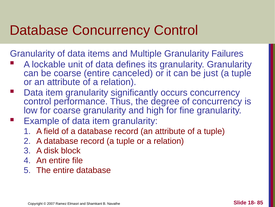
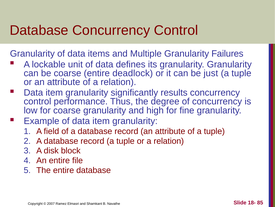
canceled: canceled -> deadlock (133, 73)
occurs: occurs -> results (174, 92)
